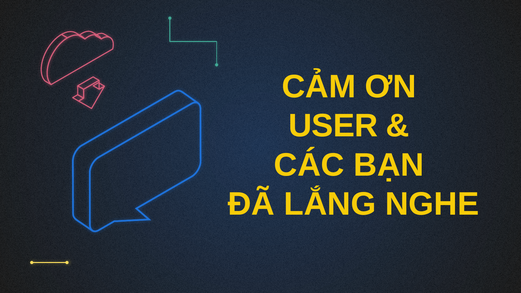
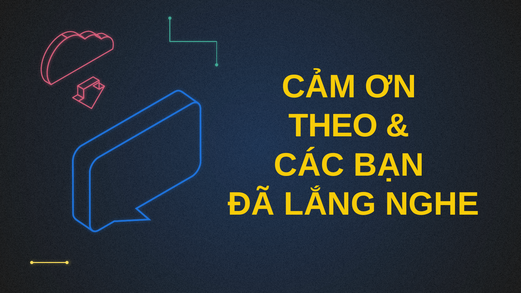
USER: USER -> THEO (333, 126)
